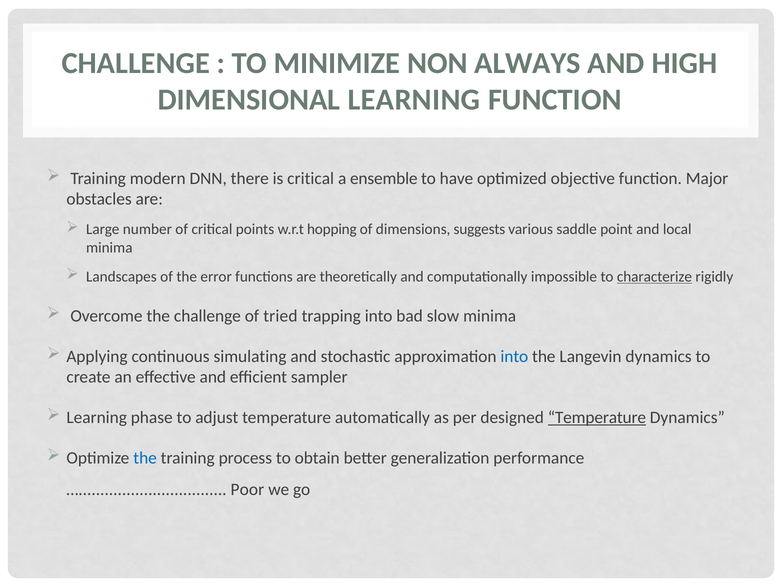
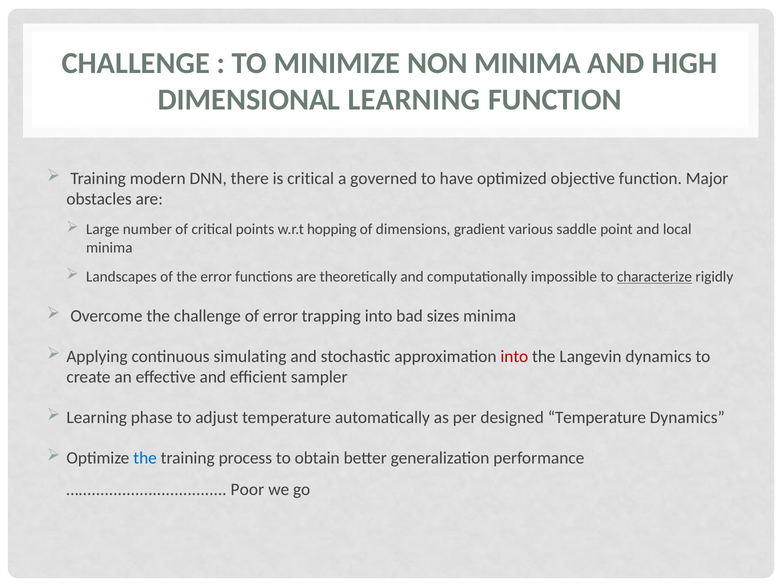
NON ALWAYS: ALWAYS -> MINIMA (527, 63)
ensemble: ensemble -> governed (384, 178)
suggests: suggests -> gradient (479, 230)
of tried: tried -> error (281, 316)
slow: slow -> sizes (443, 316)
into colour: blue -> red (514, 357)
Temperature underline: present -> none (597, 418)
